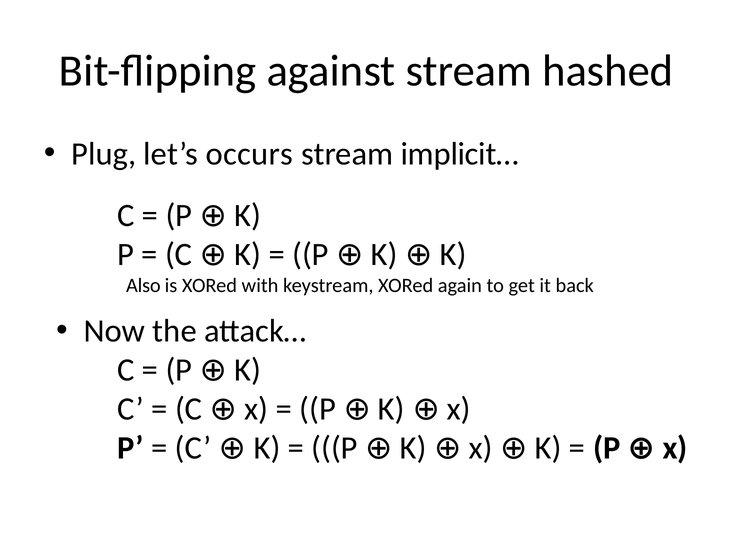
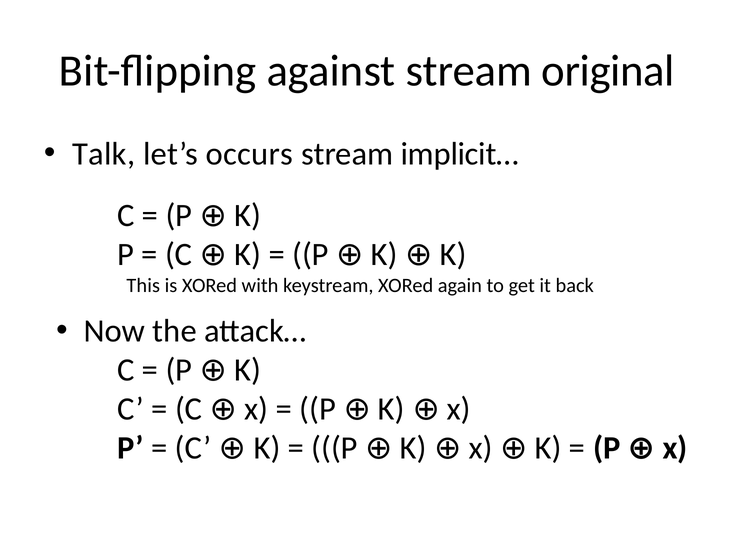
hashed: hashed -> original (608, 71)
Plug: Plug -> Talk (104, 154)
Also: Also -> This (143, 285)
